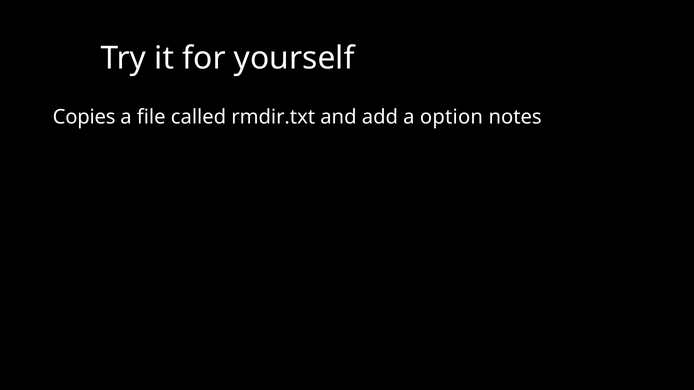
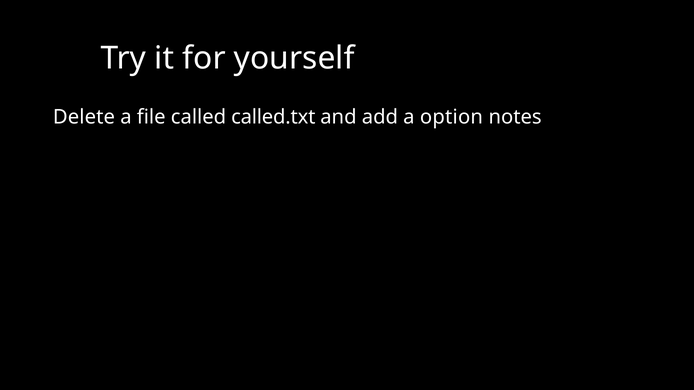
Copies: Copies -> Delete (84, 117)
rmdir.txt: rmdir.txt -> called.txt (273, 117)
